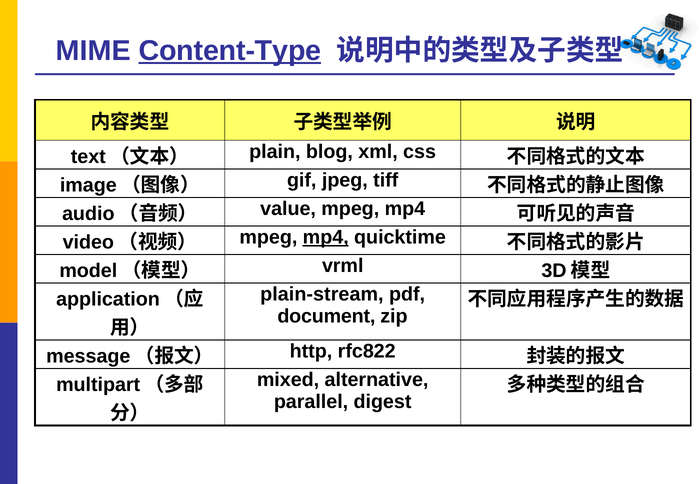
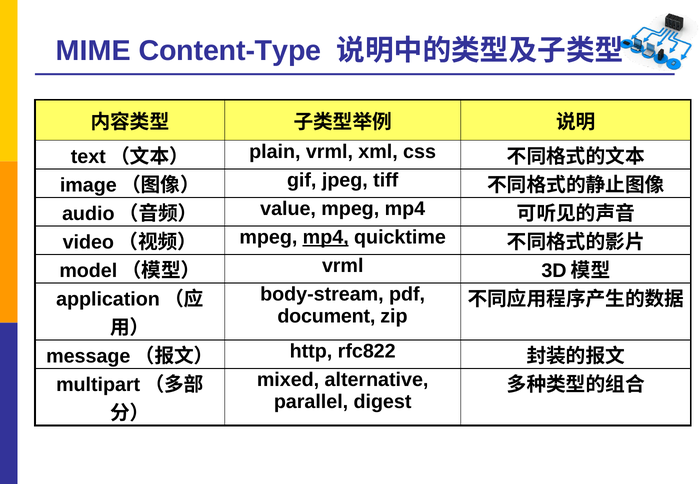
Content-Type underline: present -> none (230, 51)
plain blog: blog -> vrml (329, 152)
plain-stream: plain-stream -> body-stream (322, 294)
